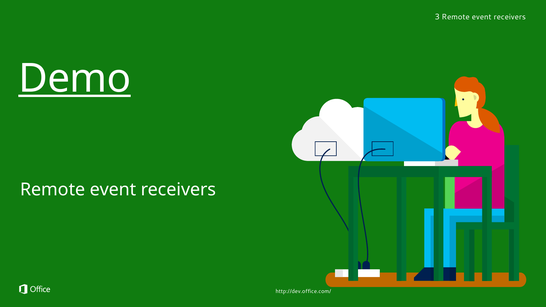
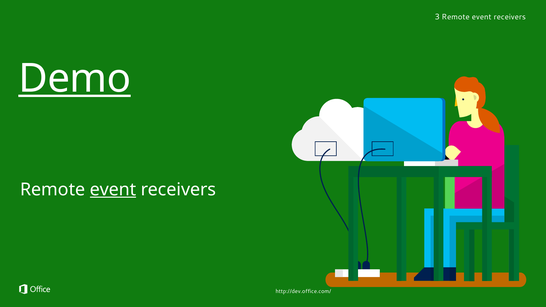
event underline: none -> present (113, 190)
